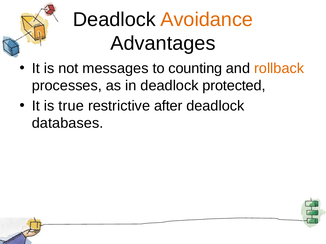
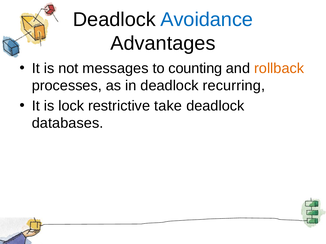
Avoidance colour: orange -> blue (207, 20)
protected: protected -> recurring (234, 86)
true: true -> lock (71, 106)
after: after -> take (168, 106)
